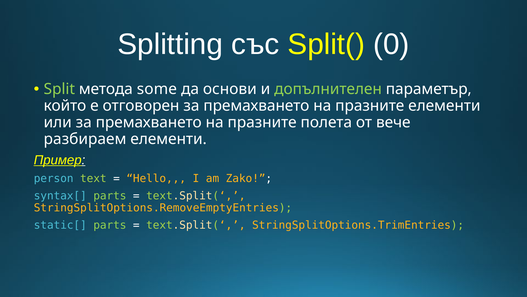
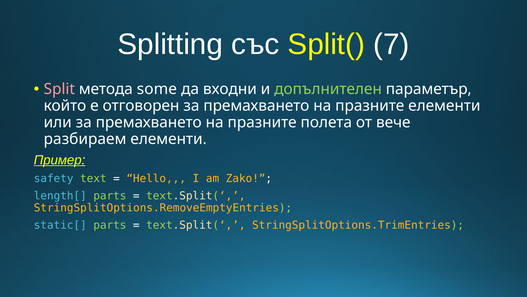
0: 0 -> 7 (391, 44)
Split colour: light green -> pink (59, 89)
основи: основи -> входни (230, 89)
person: person -> safety (54, 178)
syntax[: syntax[ -> length[ (60, 196)
